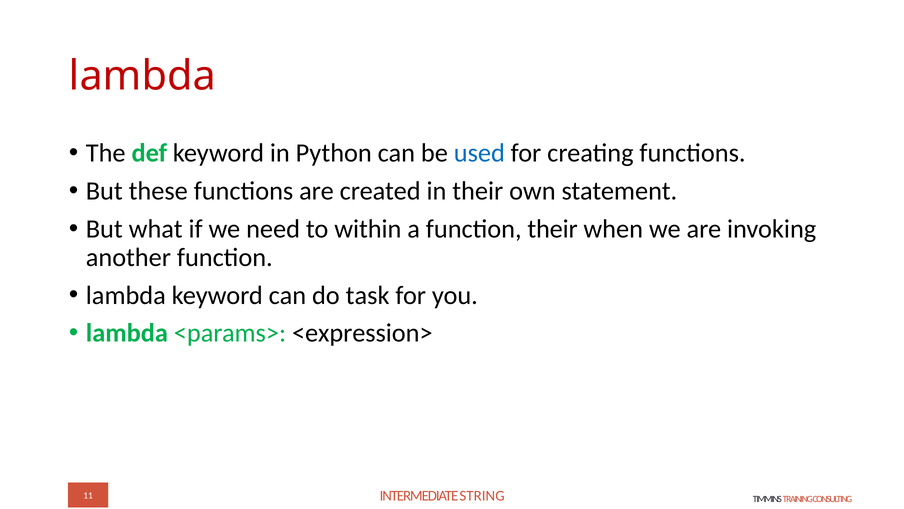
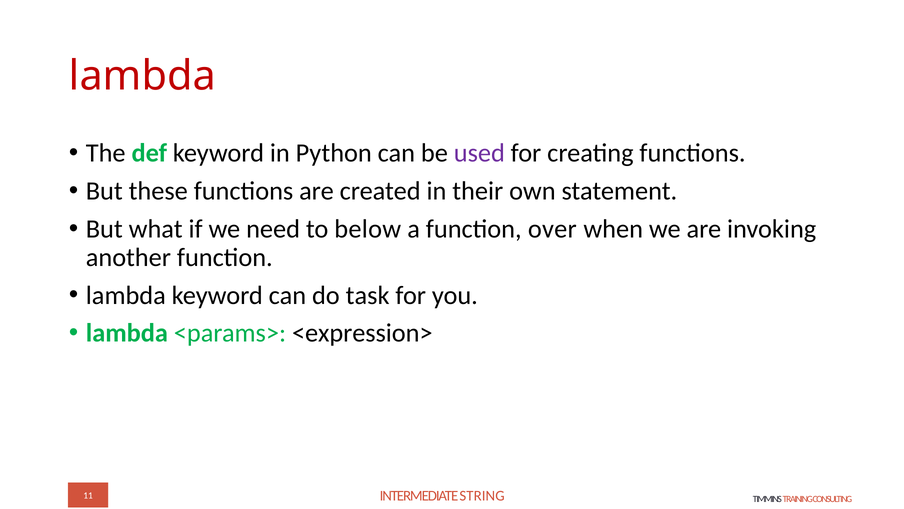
used colour: blue -> purple (479, 153)
within: within -> below (368, 229)
function their: their -> over (552, 229)
